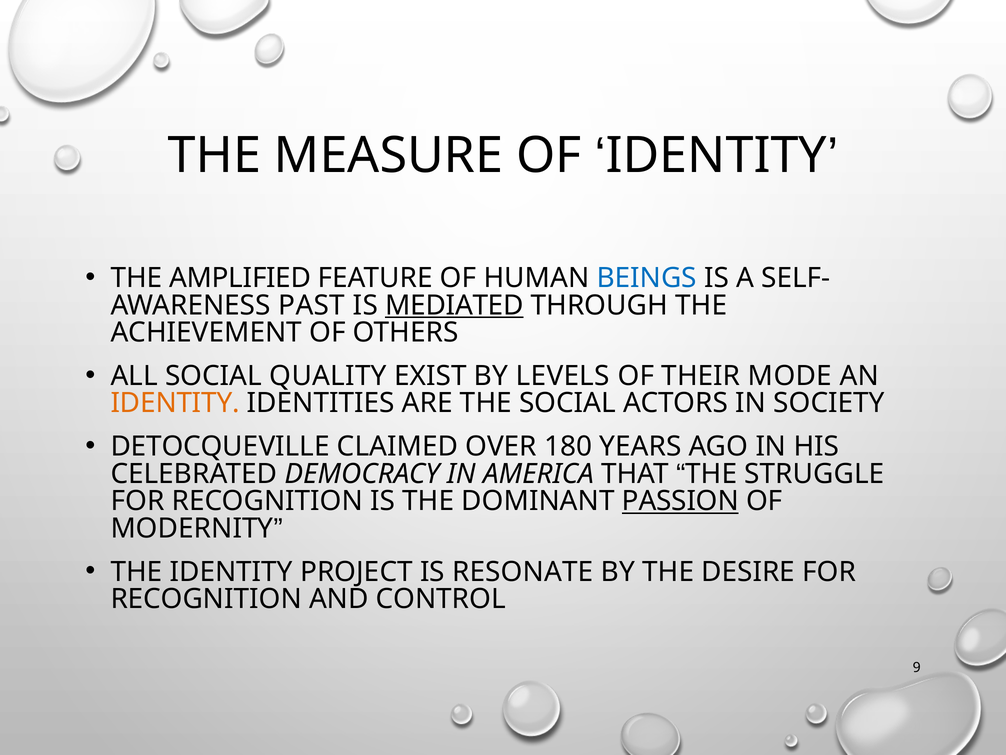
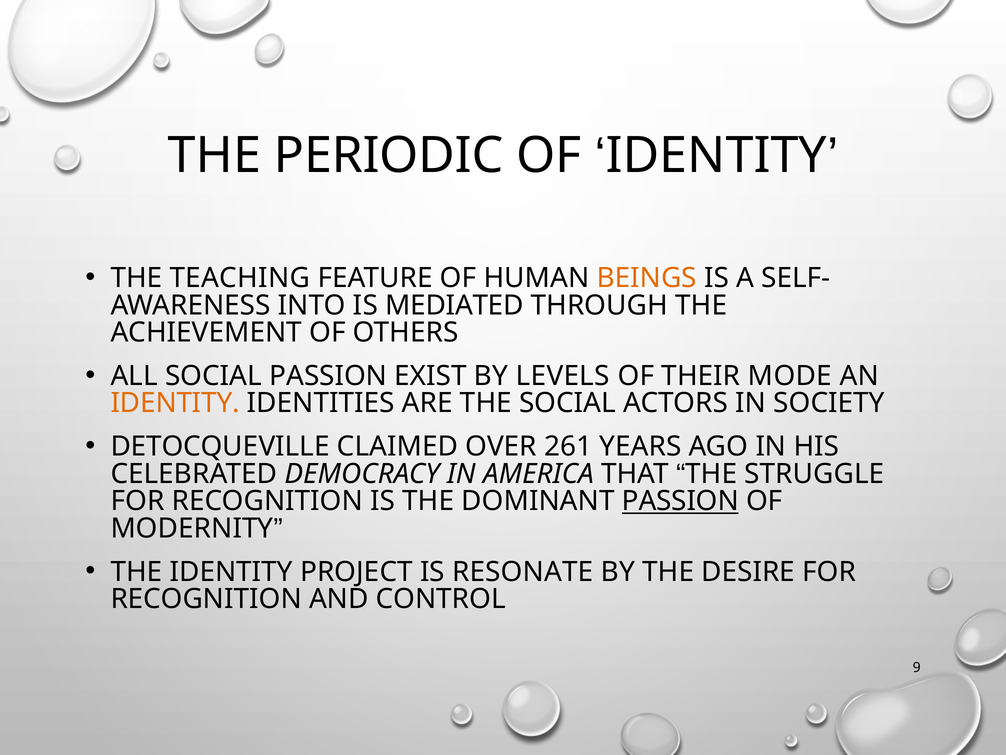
MEASURE: MEASURE -> PERIODIC (389, 155)
AMPLIFIED: AMPLIFIED -> TEACHING (240, 278)
BEINGS colour: blue -> orange (647, 278)
PAST: PAST -> INTO (312, 305)
MEDIATED underline: present -> none (454, 305)
SOCIAL QUALITY: QUALITY -> PASSION (328, 376)
180: 180 -> 261 (568, 446)
